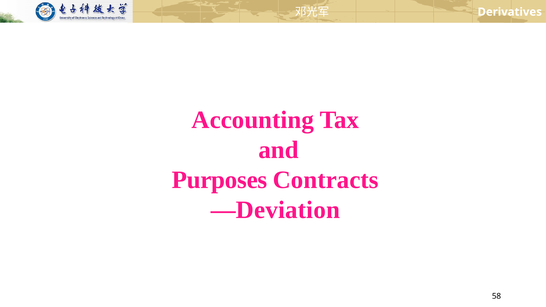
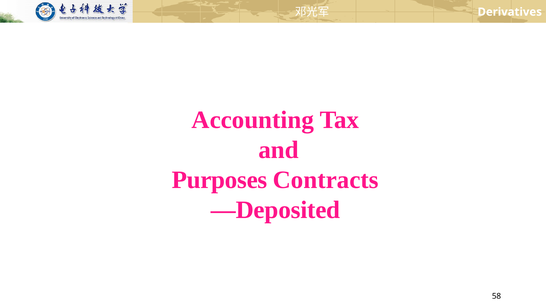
—Deviation: —Deviation -> —Deposited (276, 210)
